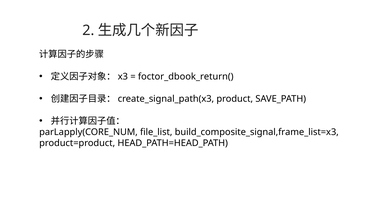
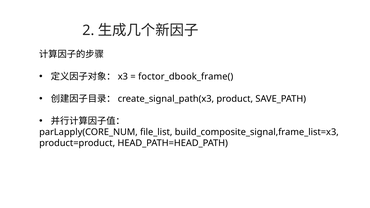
foctor_dbook_return(: foctor_dbook_return( -> foctor_dbook_frame( (186, 77)
